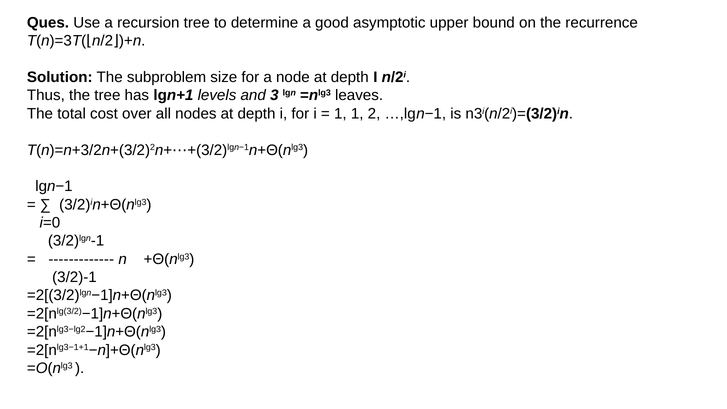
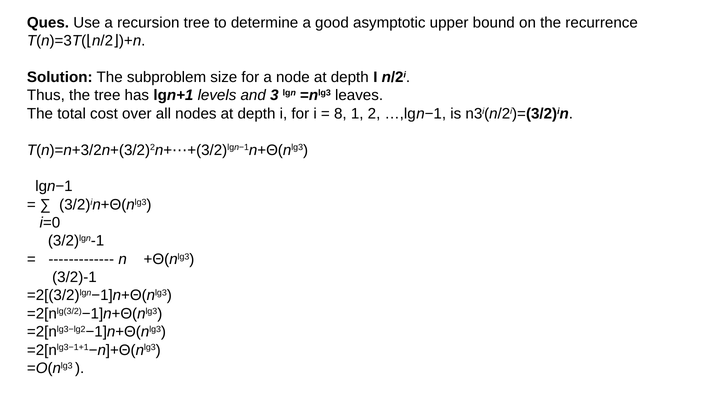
1: 1 -> 8 (340, 114)
